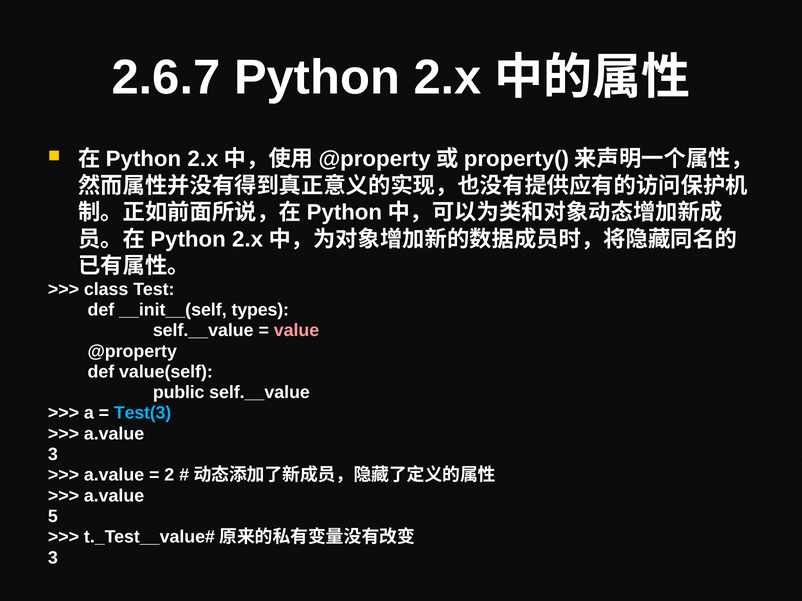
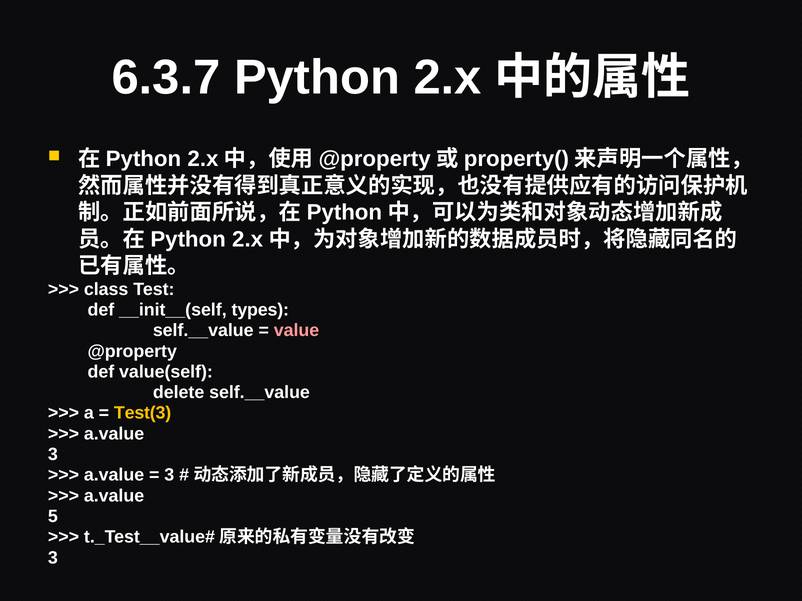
2.6.7: 2.6.7 -> 6.3.7 (166, 78)
public: public -> delete (179, 393)
Test(3 colour: light blue -> yellow (143, 413)
2: 2 -> 3 (169, 476)
